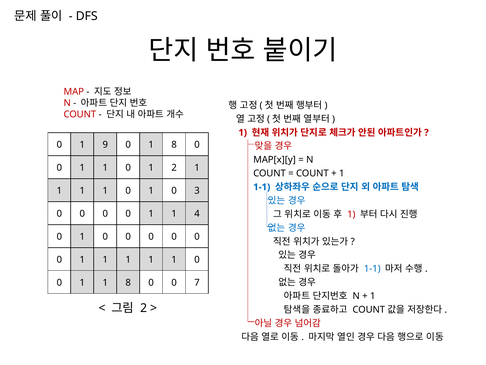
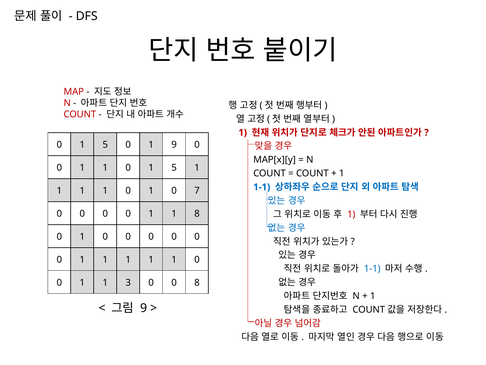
9: 9 -> 5 (105, 145)
0 1 8: 8 -> 9 (174, 145)
1 0 1 2: 2 -> 5 (174, 167)
3: 3 -> 7 (197, 190)
1 4: 4 -> 8 (197, 213)
1 1 8: 8 -> 3 (128, 282)
0 7: 7 -> 8 (197, 282)
2: 2 -> 9 (144, 308)
